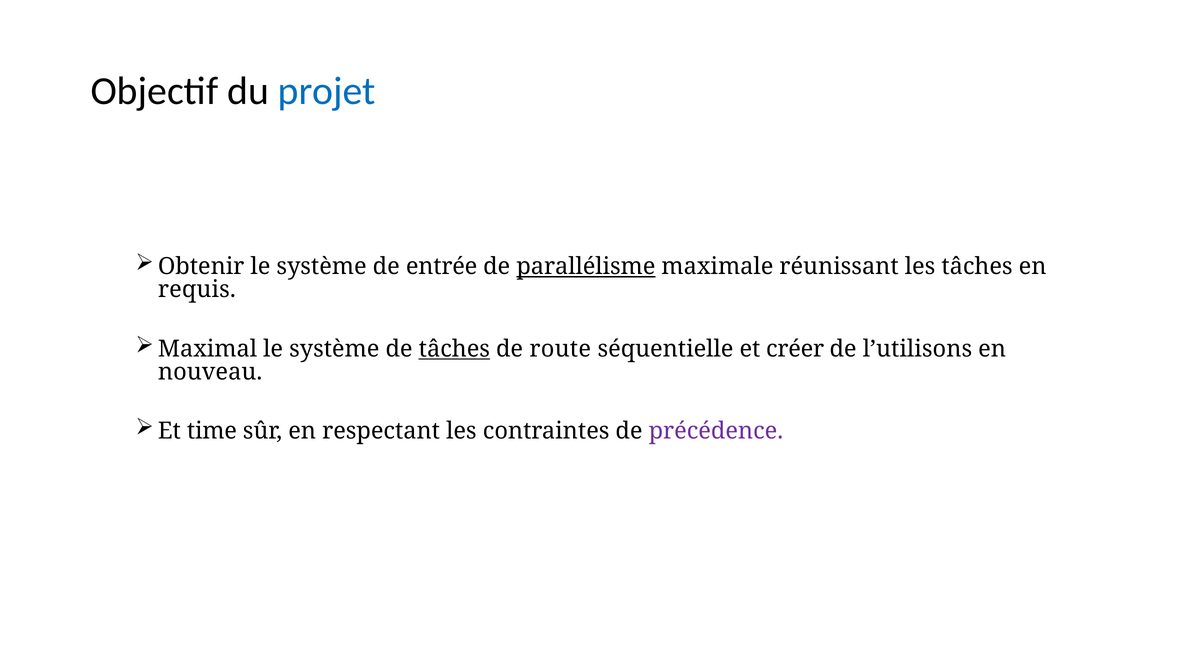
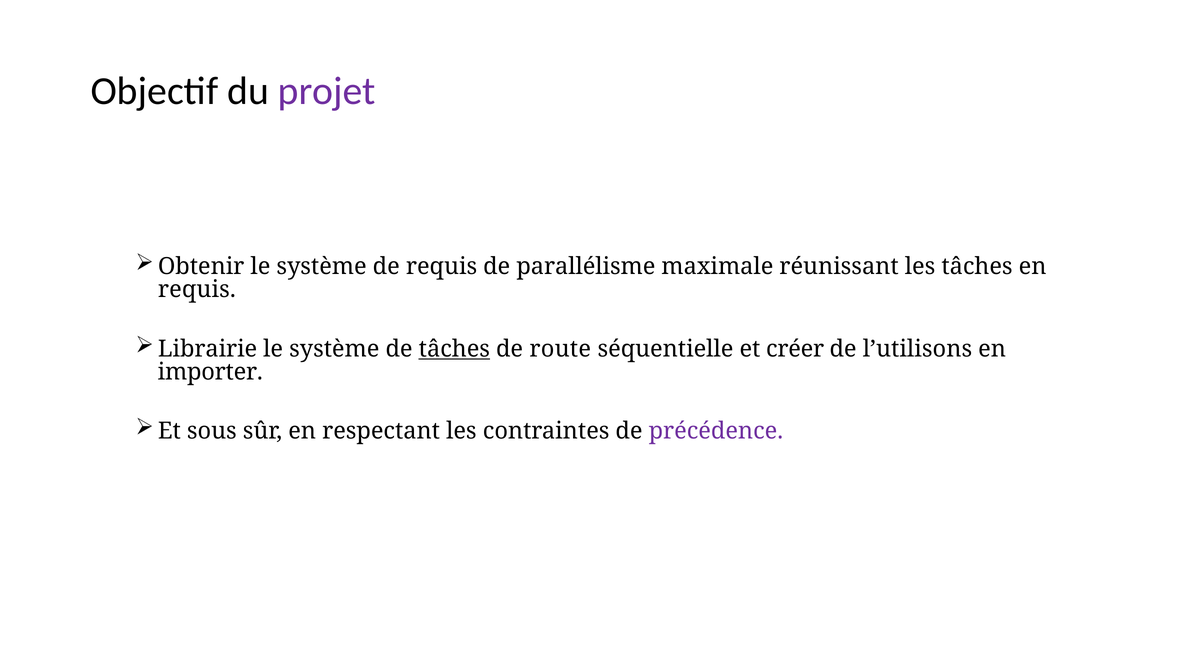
projet colour: blue -> purple (327, 91)
de entrée: entrée -> requis (442, 267)
parallélisme underline: present -> none (586, 267)
Maximal: Maximal -> Librairie (208, 349)
nouveau: nouveau -> importer (210, 372)
time: time -> sous (212, 432)
